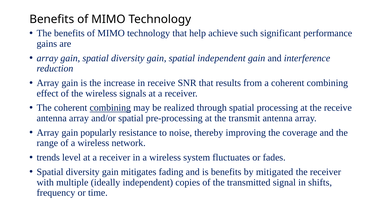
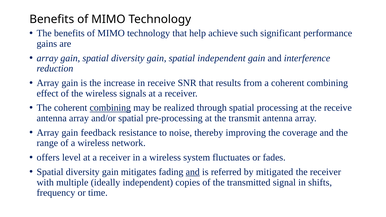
popularly: popularly -> feedback (98, 133)
trends: trends -> offers (48, 158)
and underline: none -> present (193, 172)
is benefits: benefits -> referred (226, 172)
